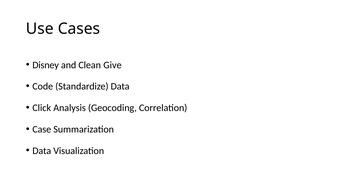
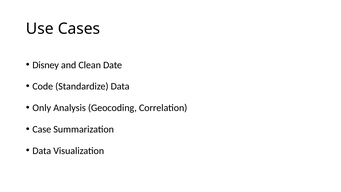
Give: Give -> Date (113, 65)
Click: Click -> Only (42, 108)
